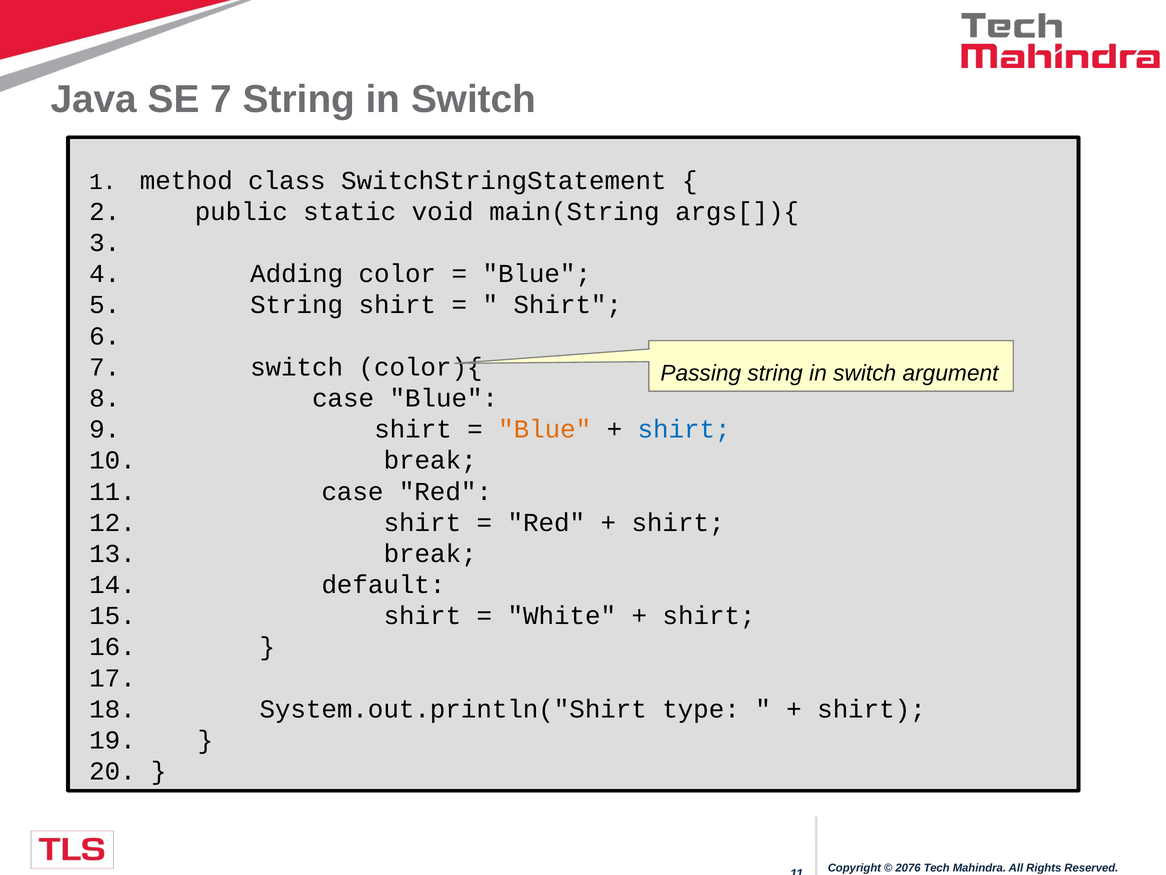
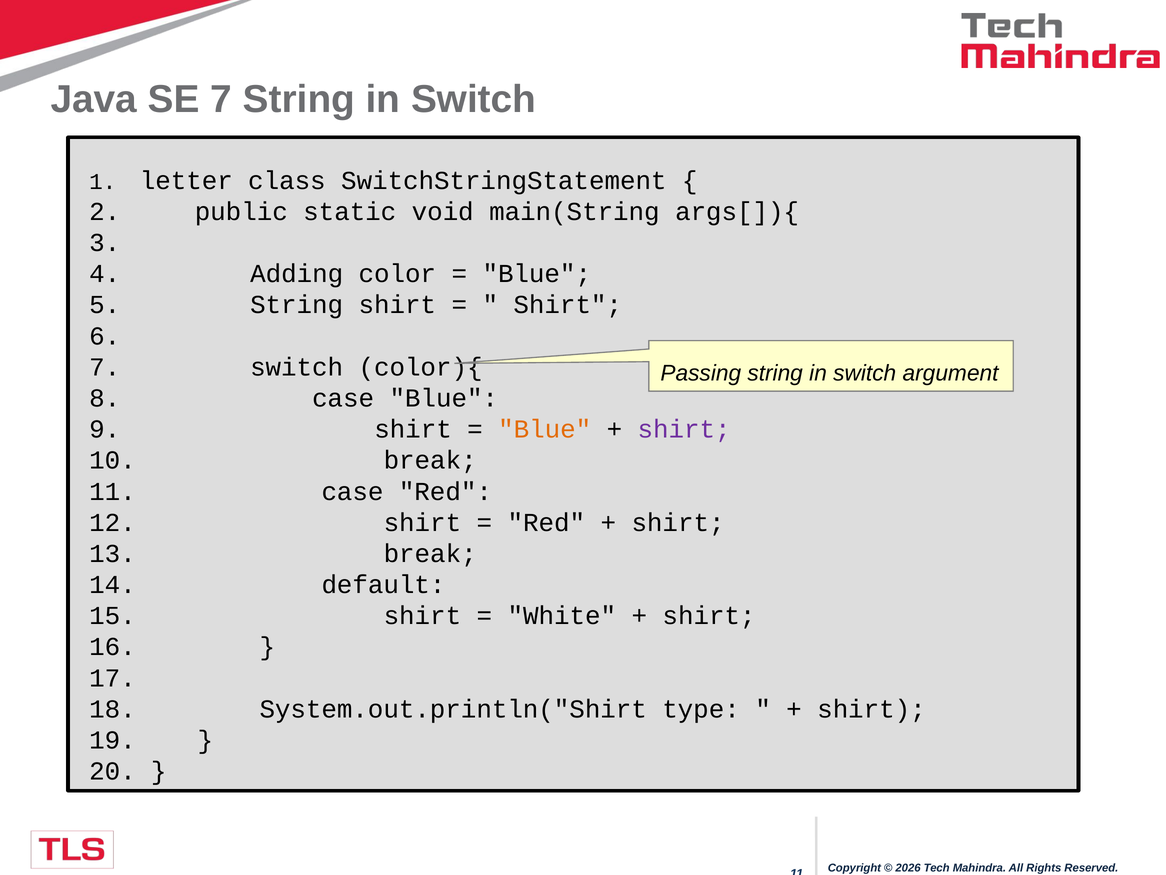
method: method -> letter (186, 180)
shirt colour: blue -> purple (684, 429)
2076: 2076 -> 2026 (908, 868)
